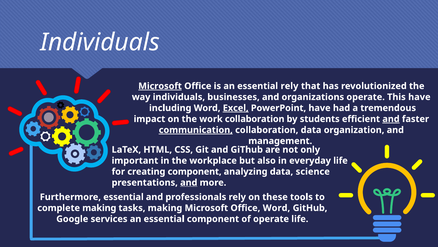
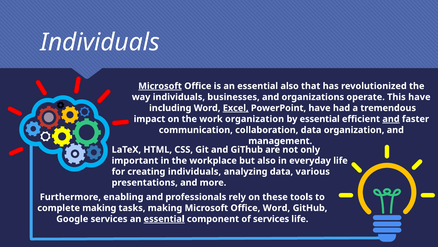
essential rely: rely -> also (290, 86)
work collaboration: collaboration -> organization (255, 119)
by students: students -> essential (320, 119)
communication underline: present -> none (196, 130)
creating component: component -> individuals (194, 171)
science: science -> various (313, 171)
and underline: present -> none (189, 182)
Furthermore essential: essential -> enabling (123, 197)
essential underline: none -> present (164, 218)
of operate: operate -> services (271, 218)
